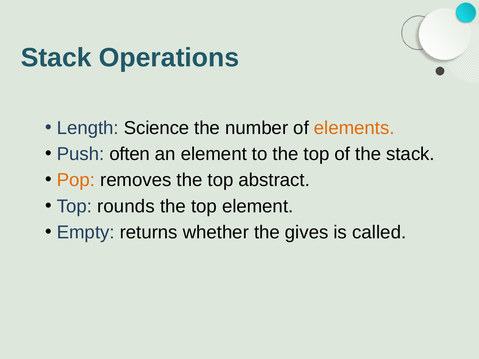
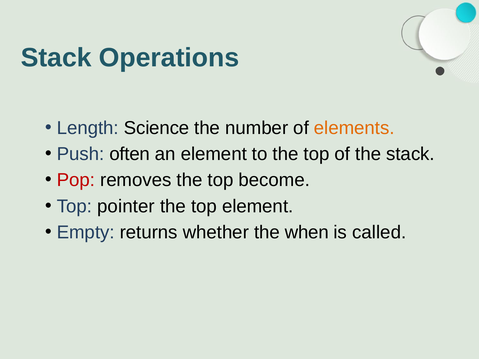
Pop colour: orange -> red (76, 180)
abstract: abstract -> become (274, 180)
rounds: rounds -> pointer (126, 206)
gives: gives -> when (307, 232)
